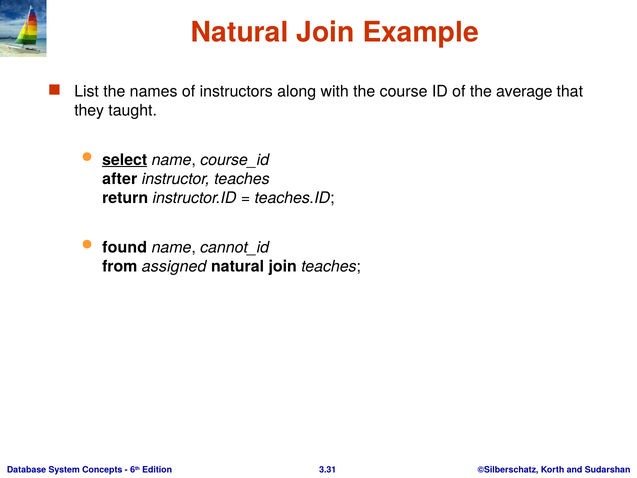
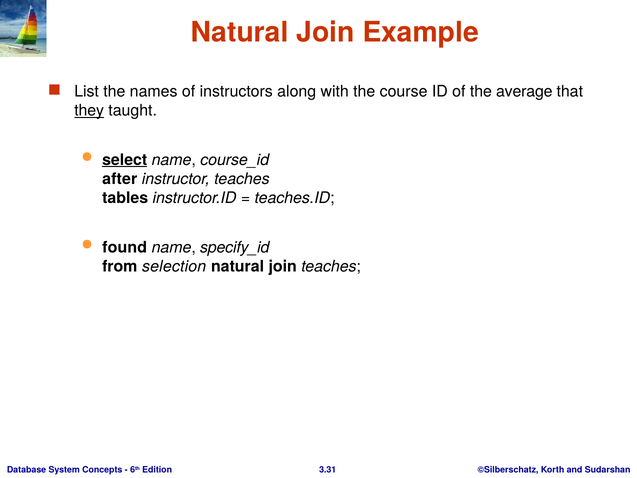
they underline: none -> present (89, 110)
return: return -> tables (125, 198)
cannot_id: cannot_id -> specify_id (235, 247)
assigned: assigned -> selection (174, 266)
